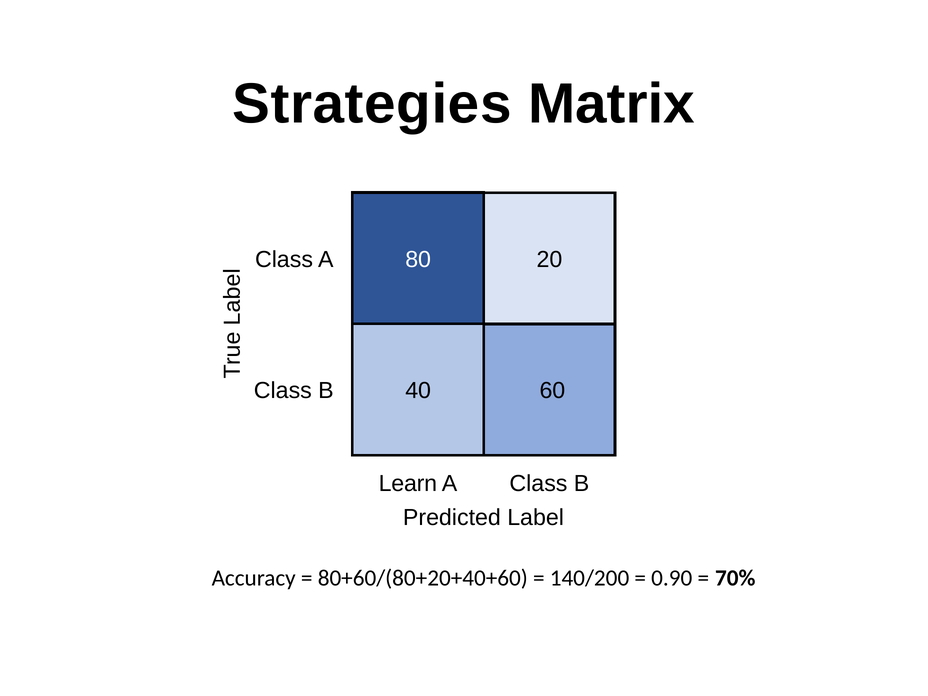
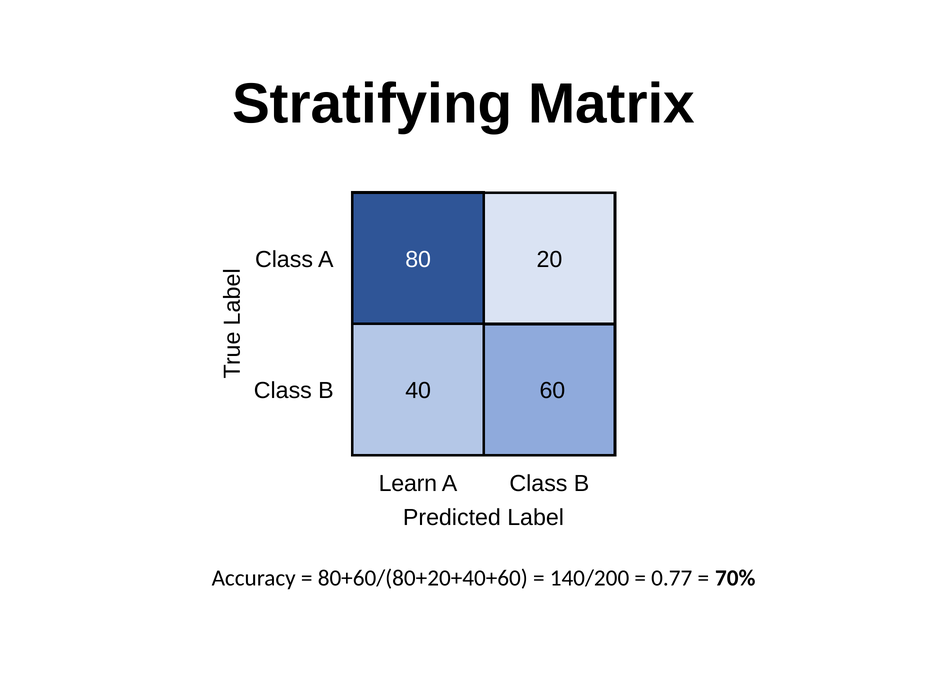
Strategies: Strategies -> Stratifying (372, 104)
0.90: 0.90 -> 0.77 (672, 578)
